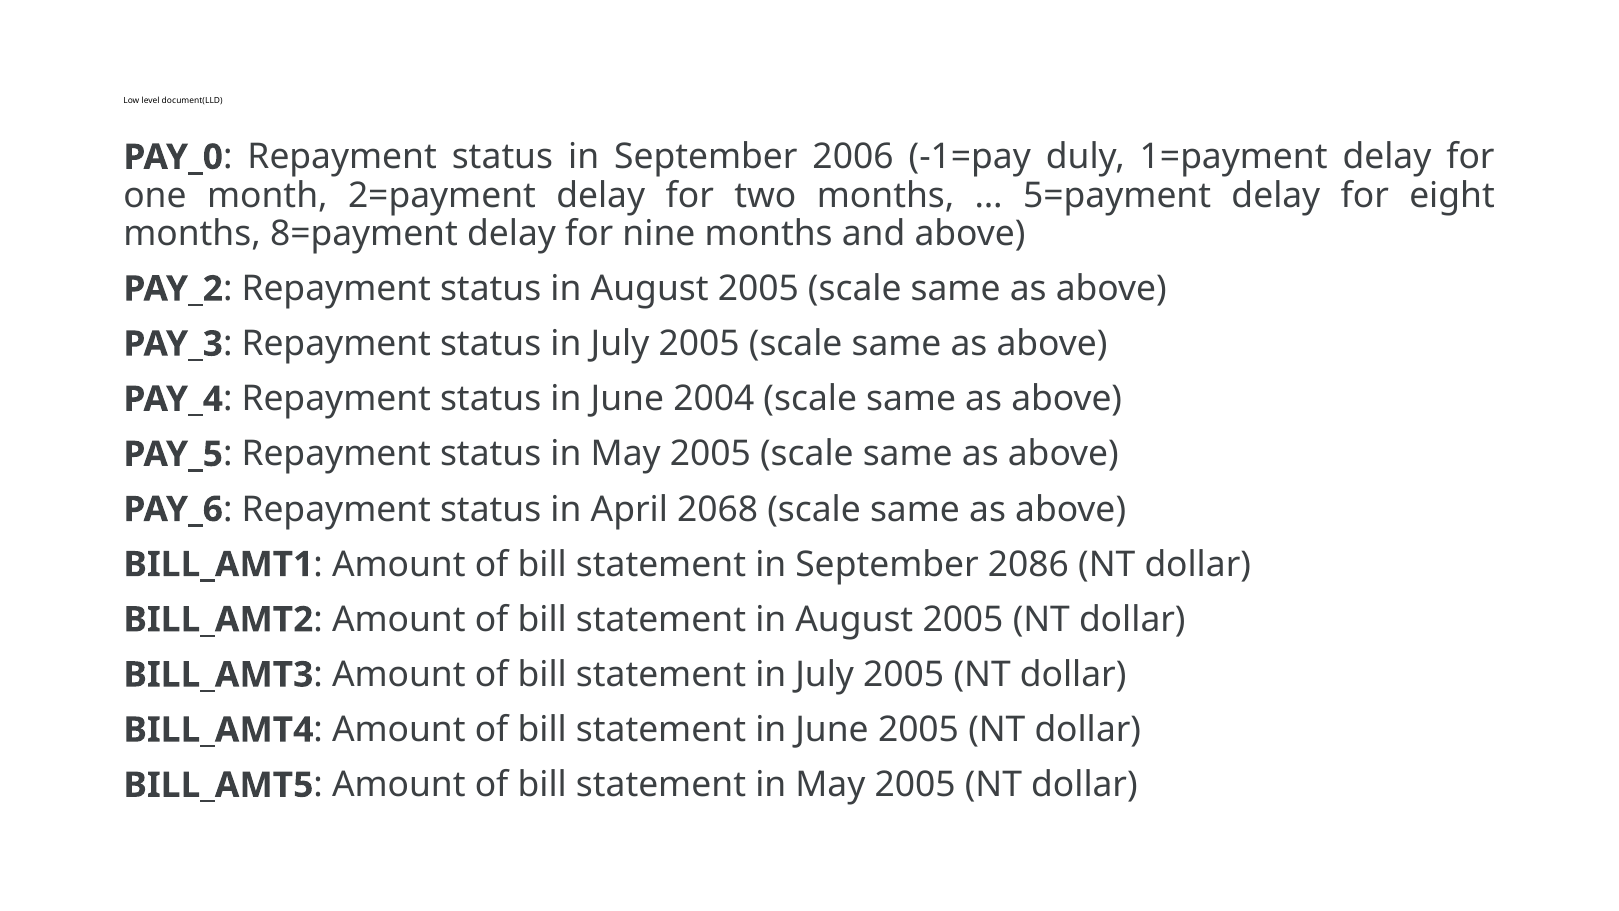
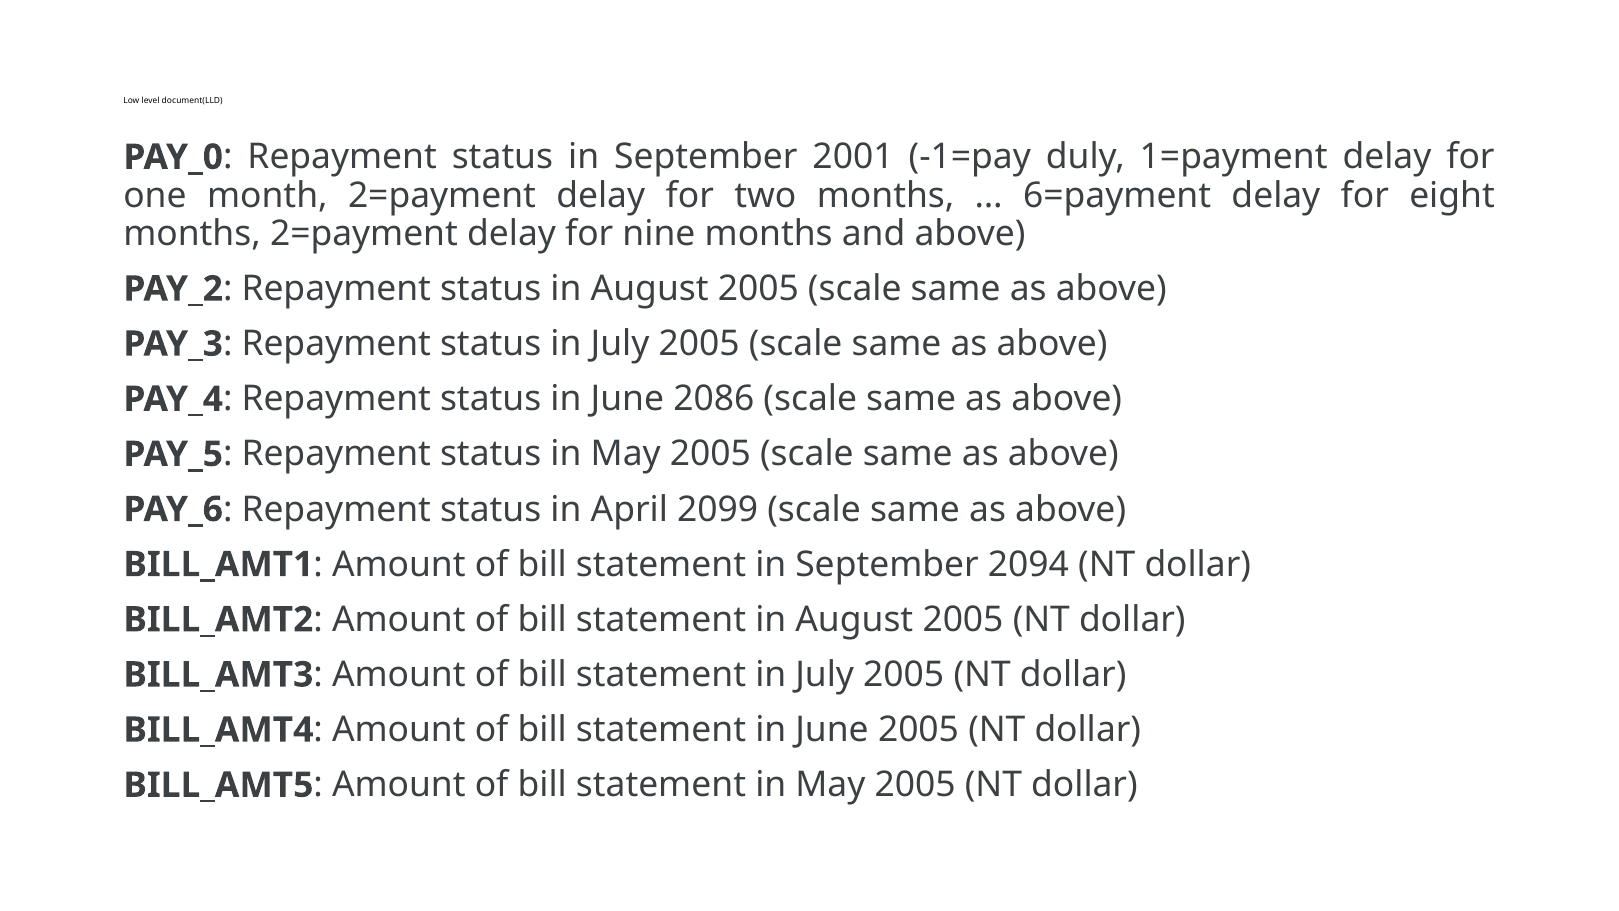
2006: 2006 -> 2001 (853, 157)
5=payment: 5=payment -> 6=payment (1117, 195)
months 8=payment: 8=payment -> 2=payment (364, 234)
2004: 2004 -> 2086 (714, 399)
2068: 2068 -> 2099 (718, 509)
2086: 2086 -> 2094 (1028, 564)
